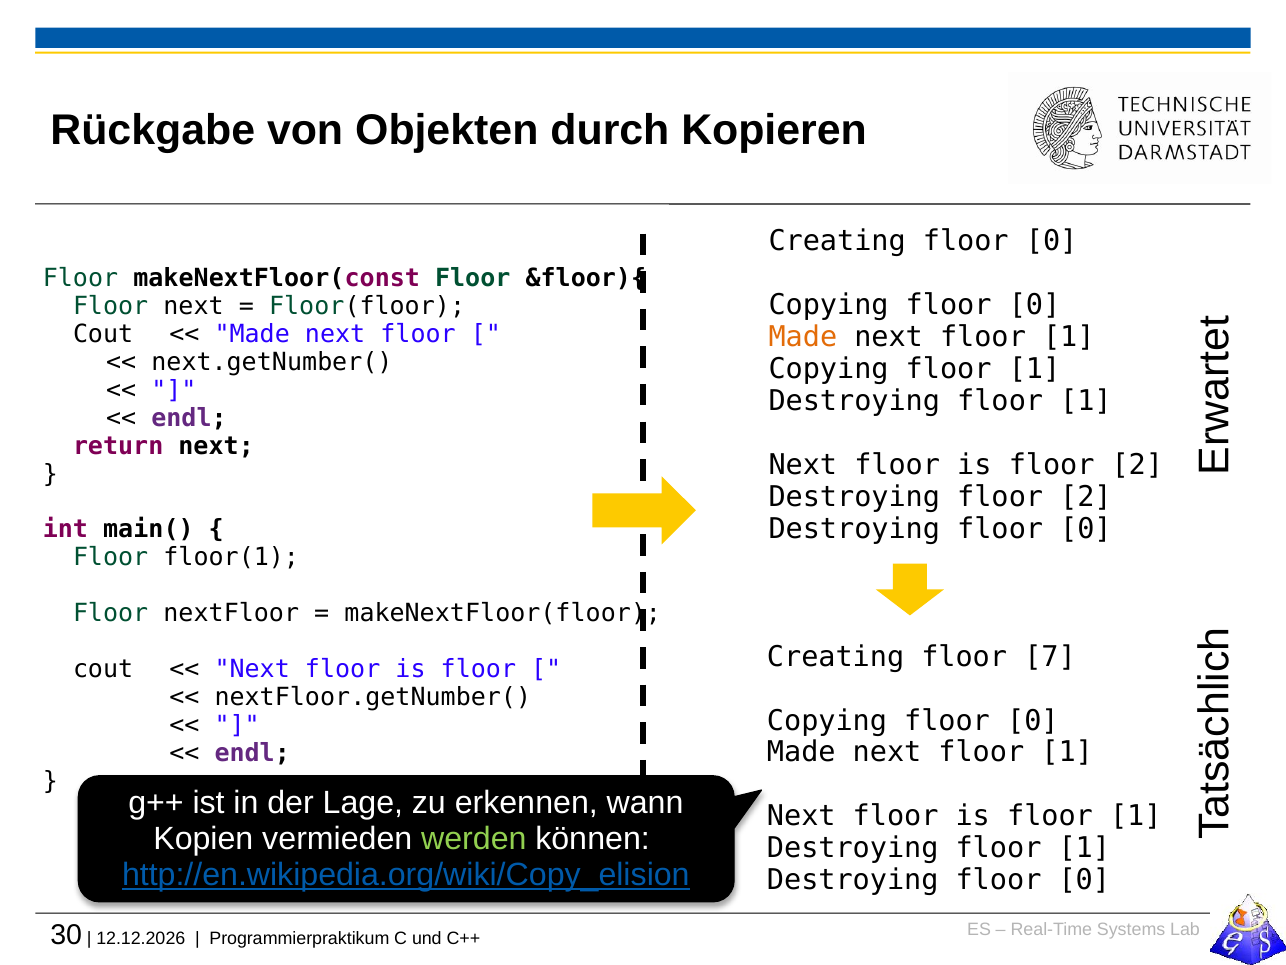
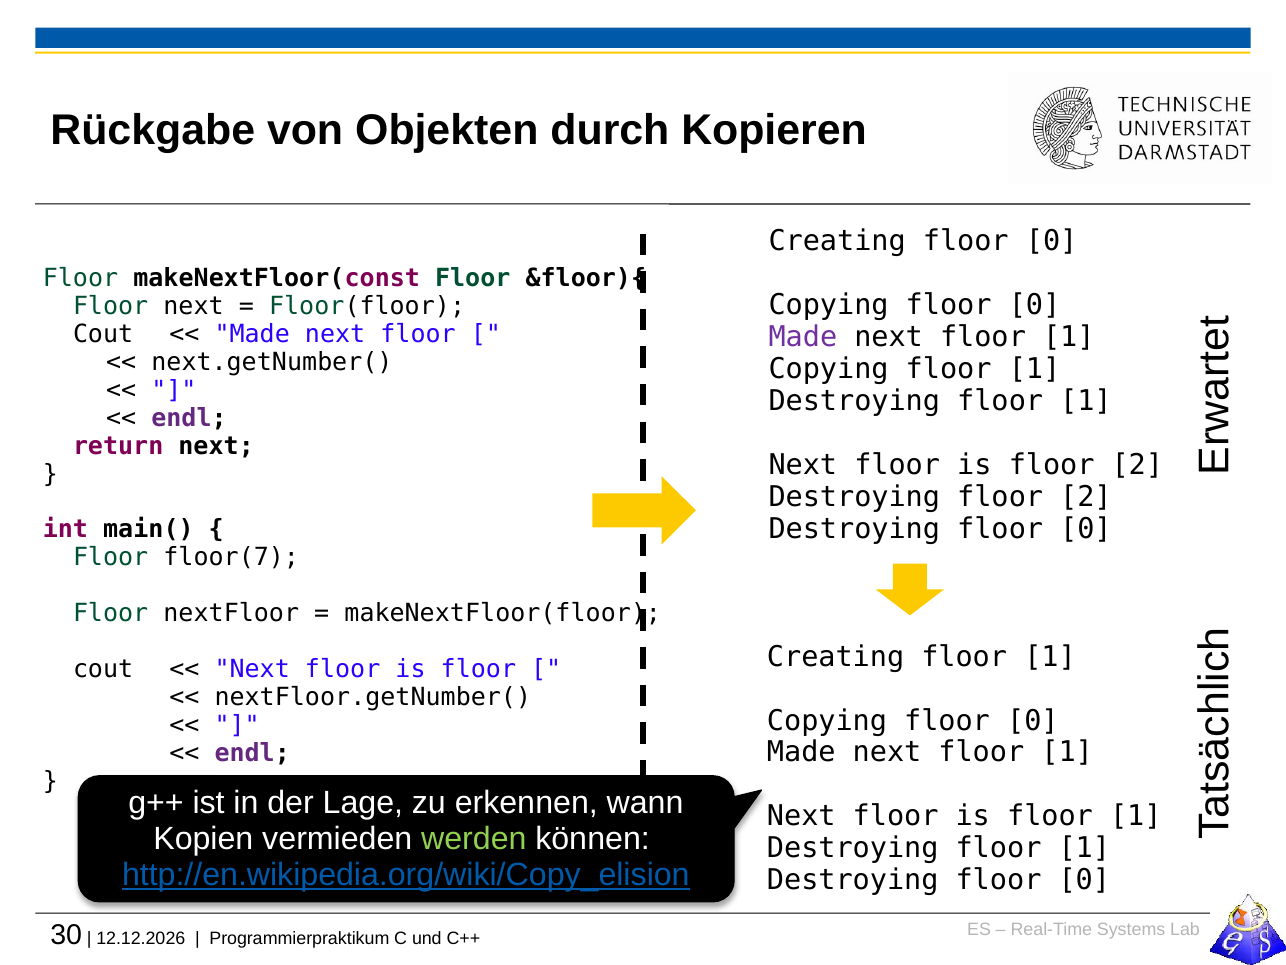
Made colour: orange -> purple (803, 337)
floor(1: floor(1 -> floor(7 (231, 557)
Creating floor 7: 7 -> 1 (1050, 656)
